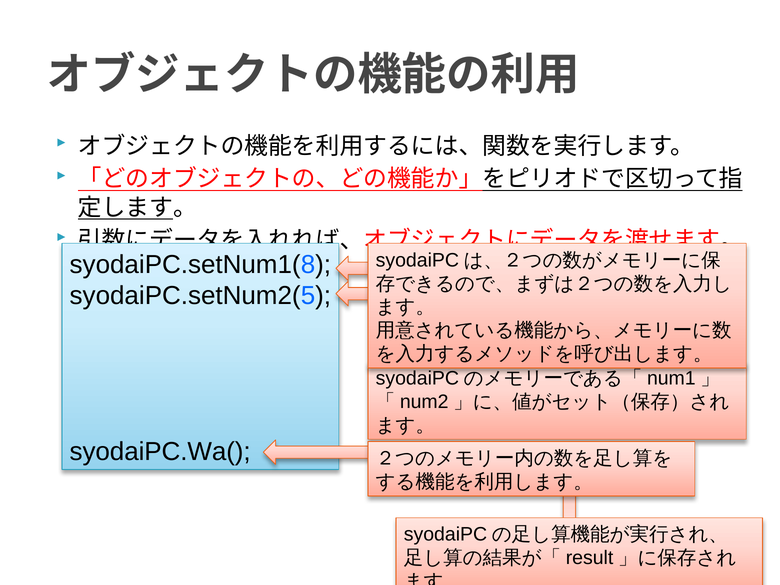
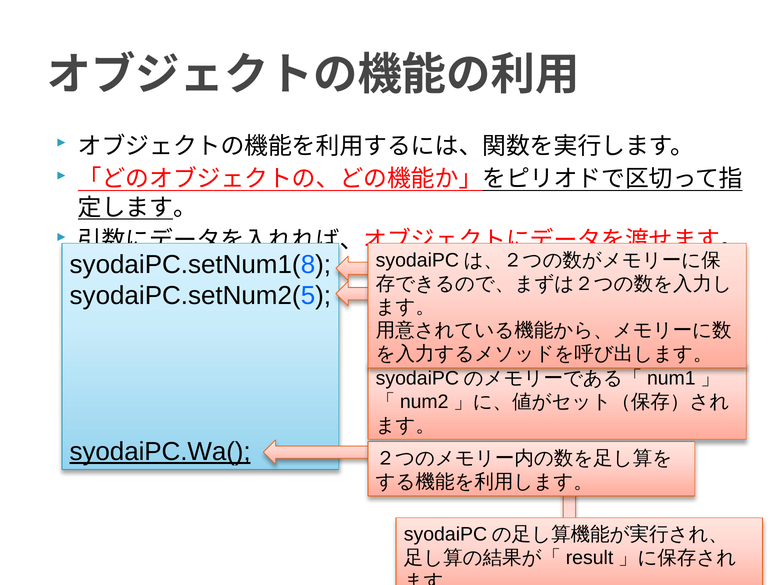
syodaiPC.Wa( underline: none -> present (160, 452)
